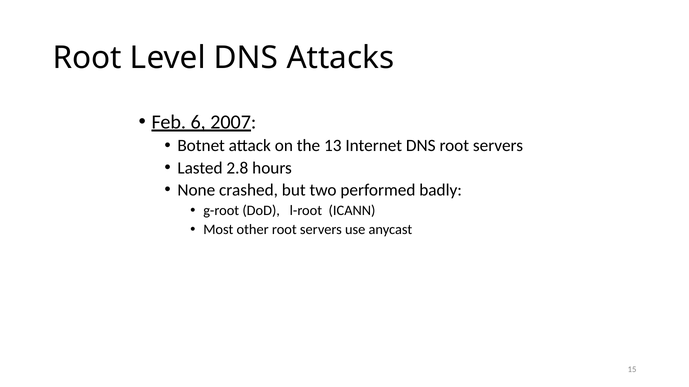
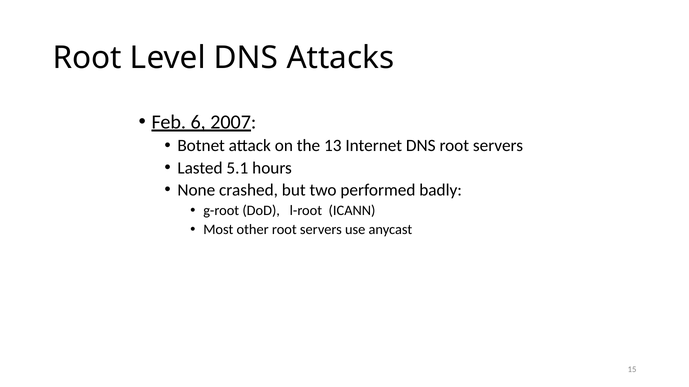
2.8: 2.8 -> 5.1 (237, 168)
